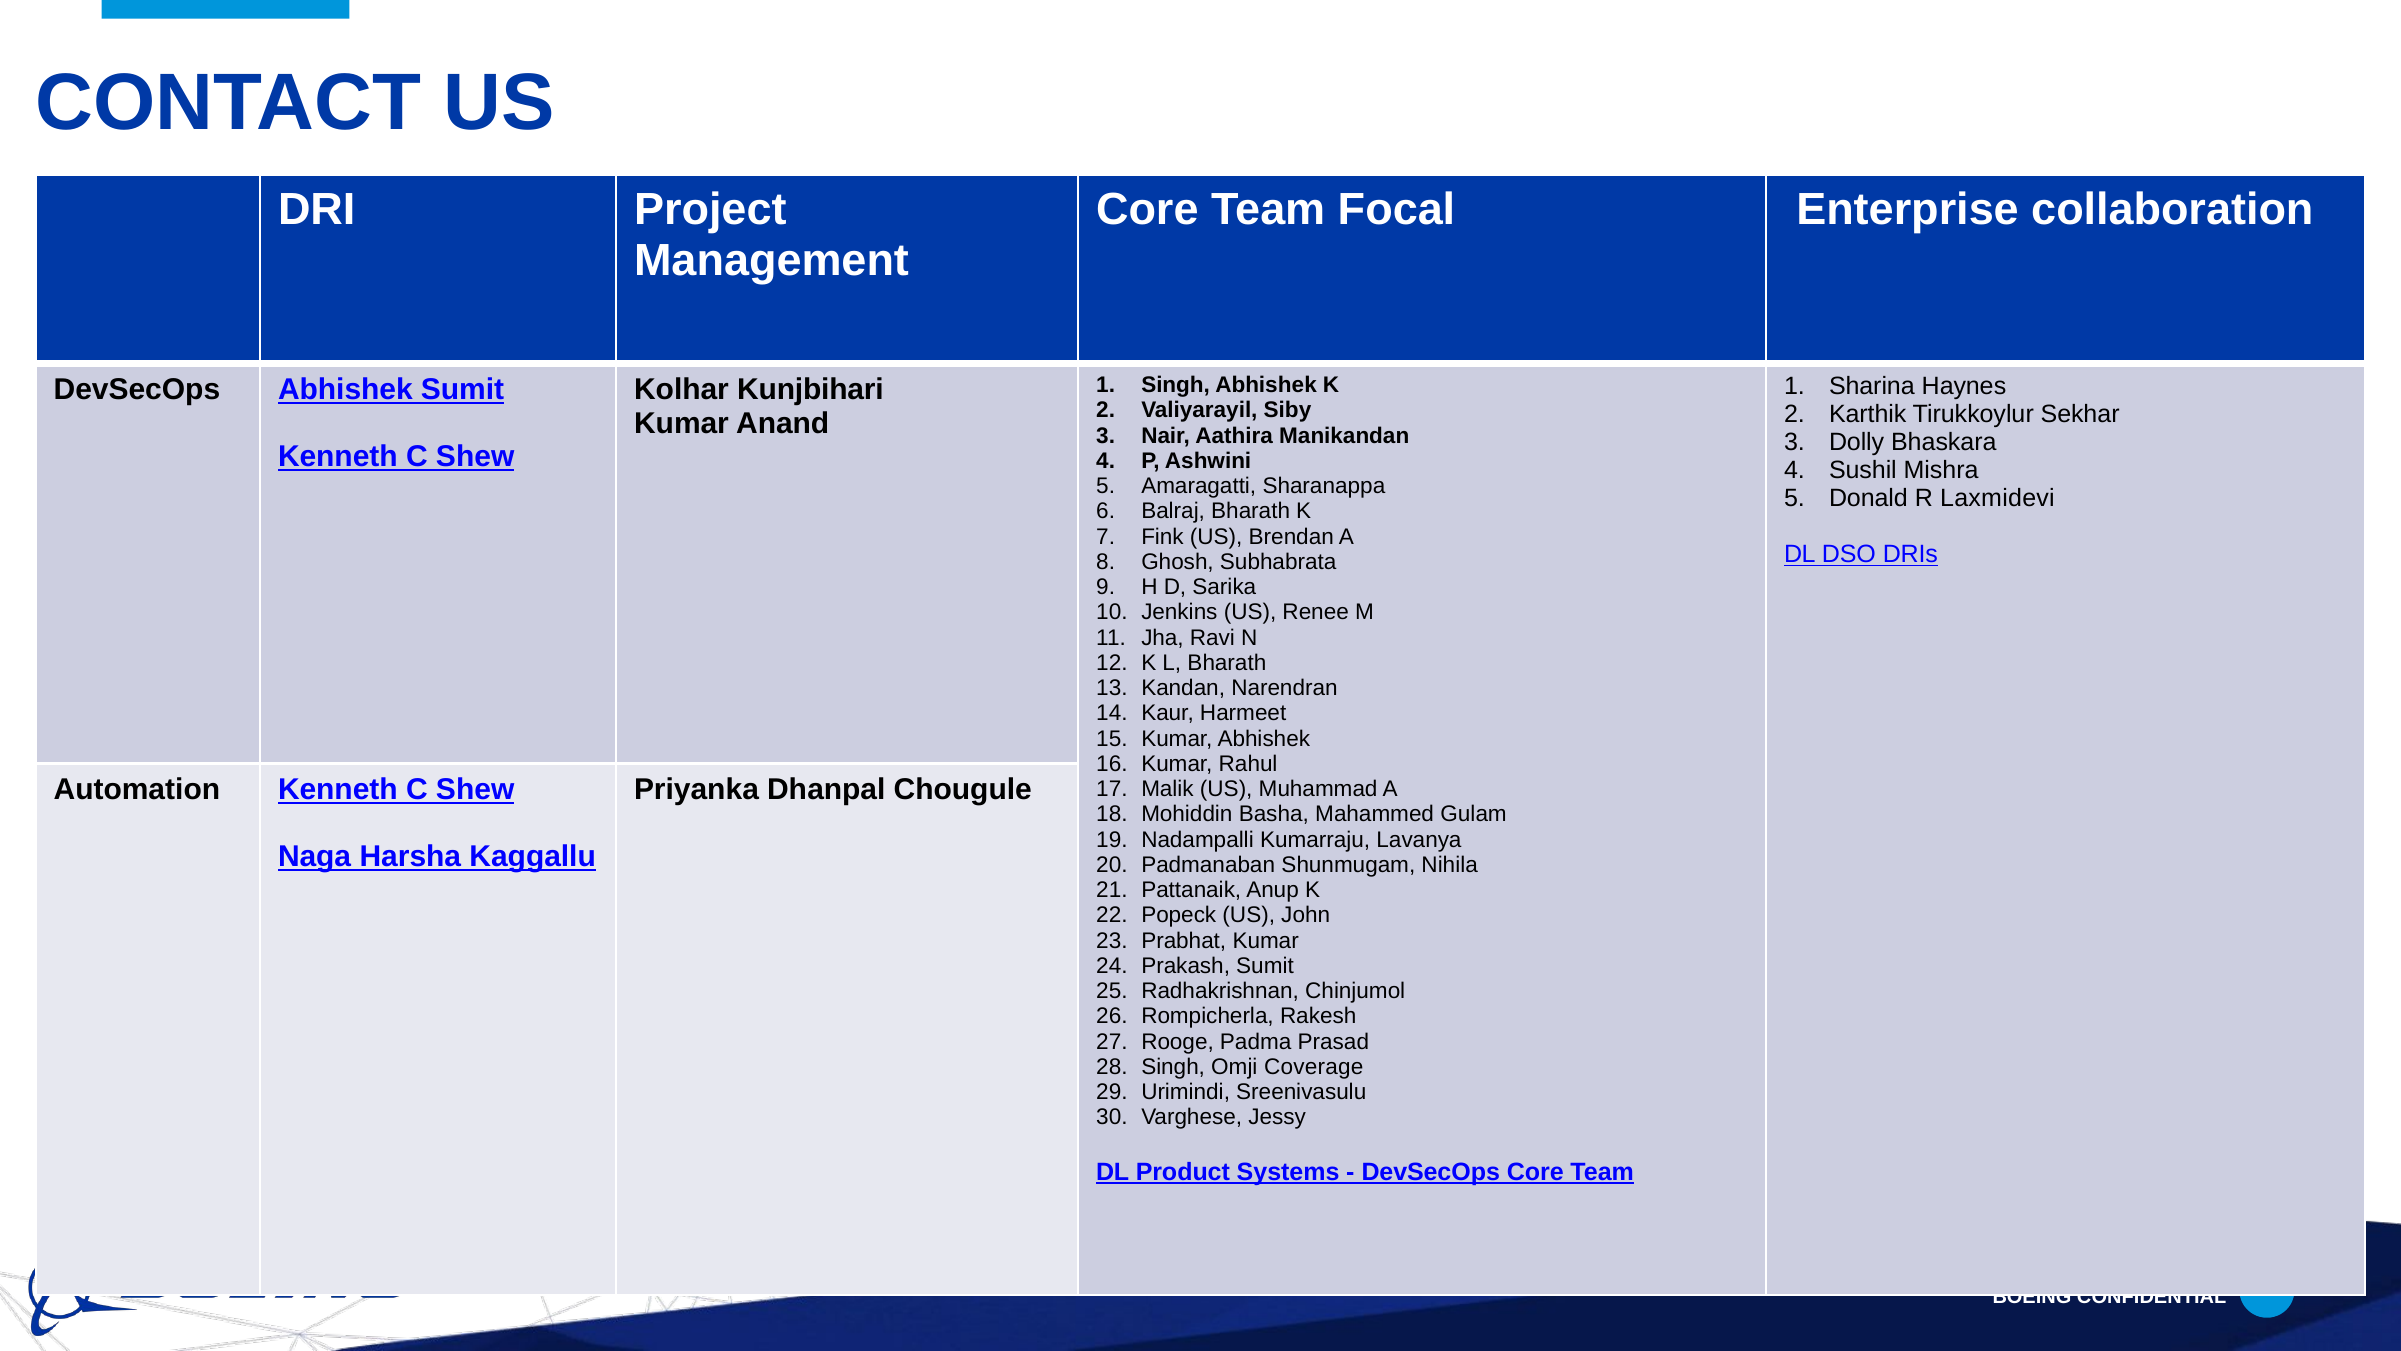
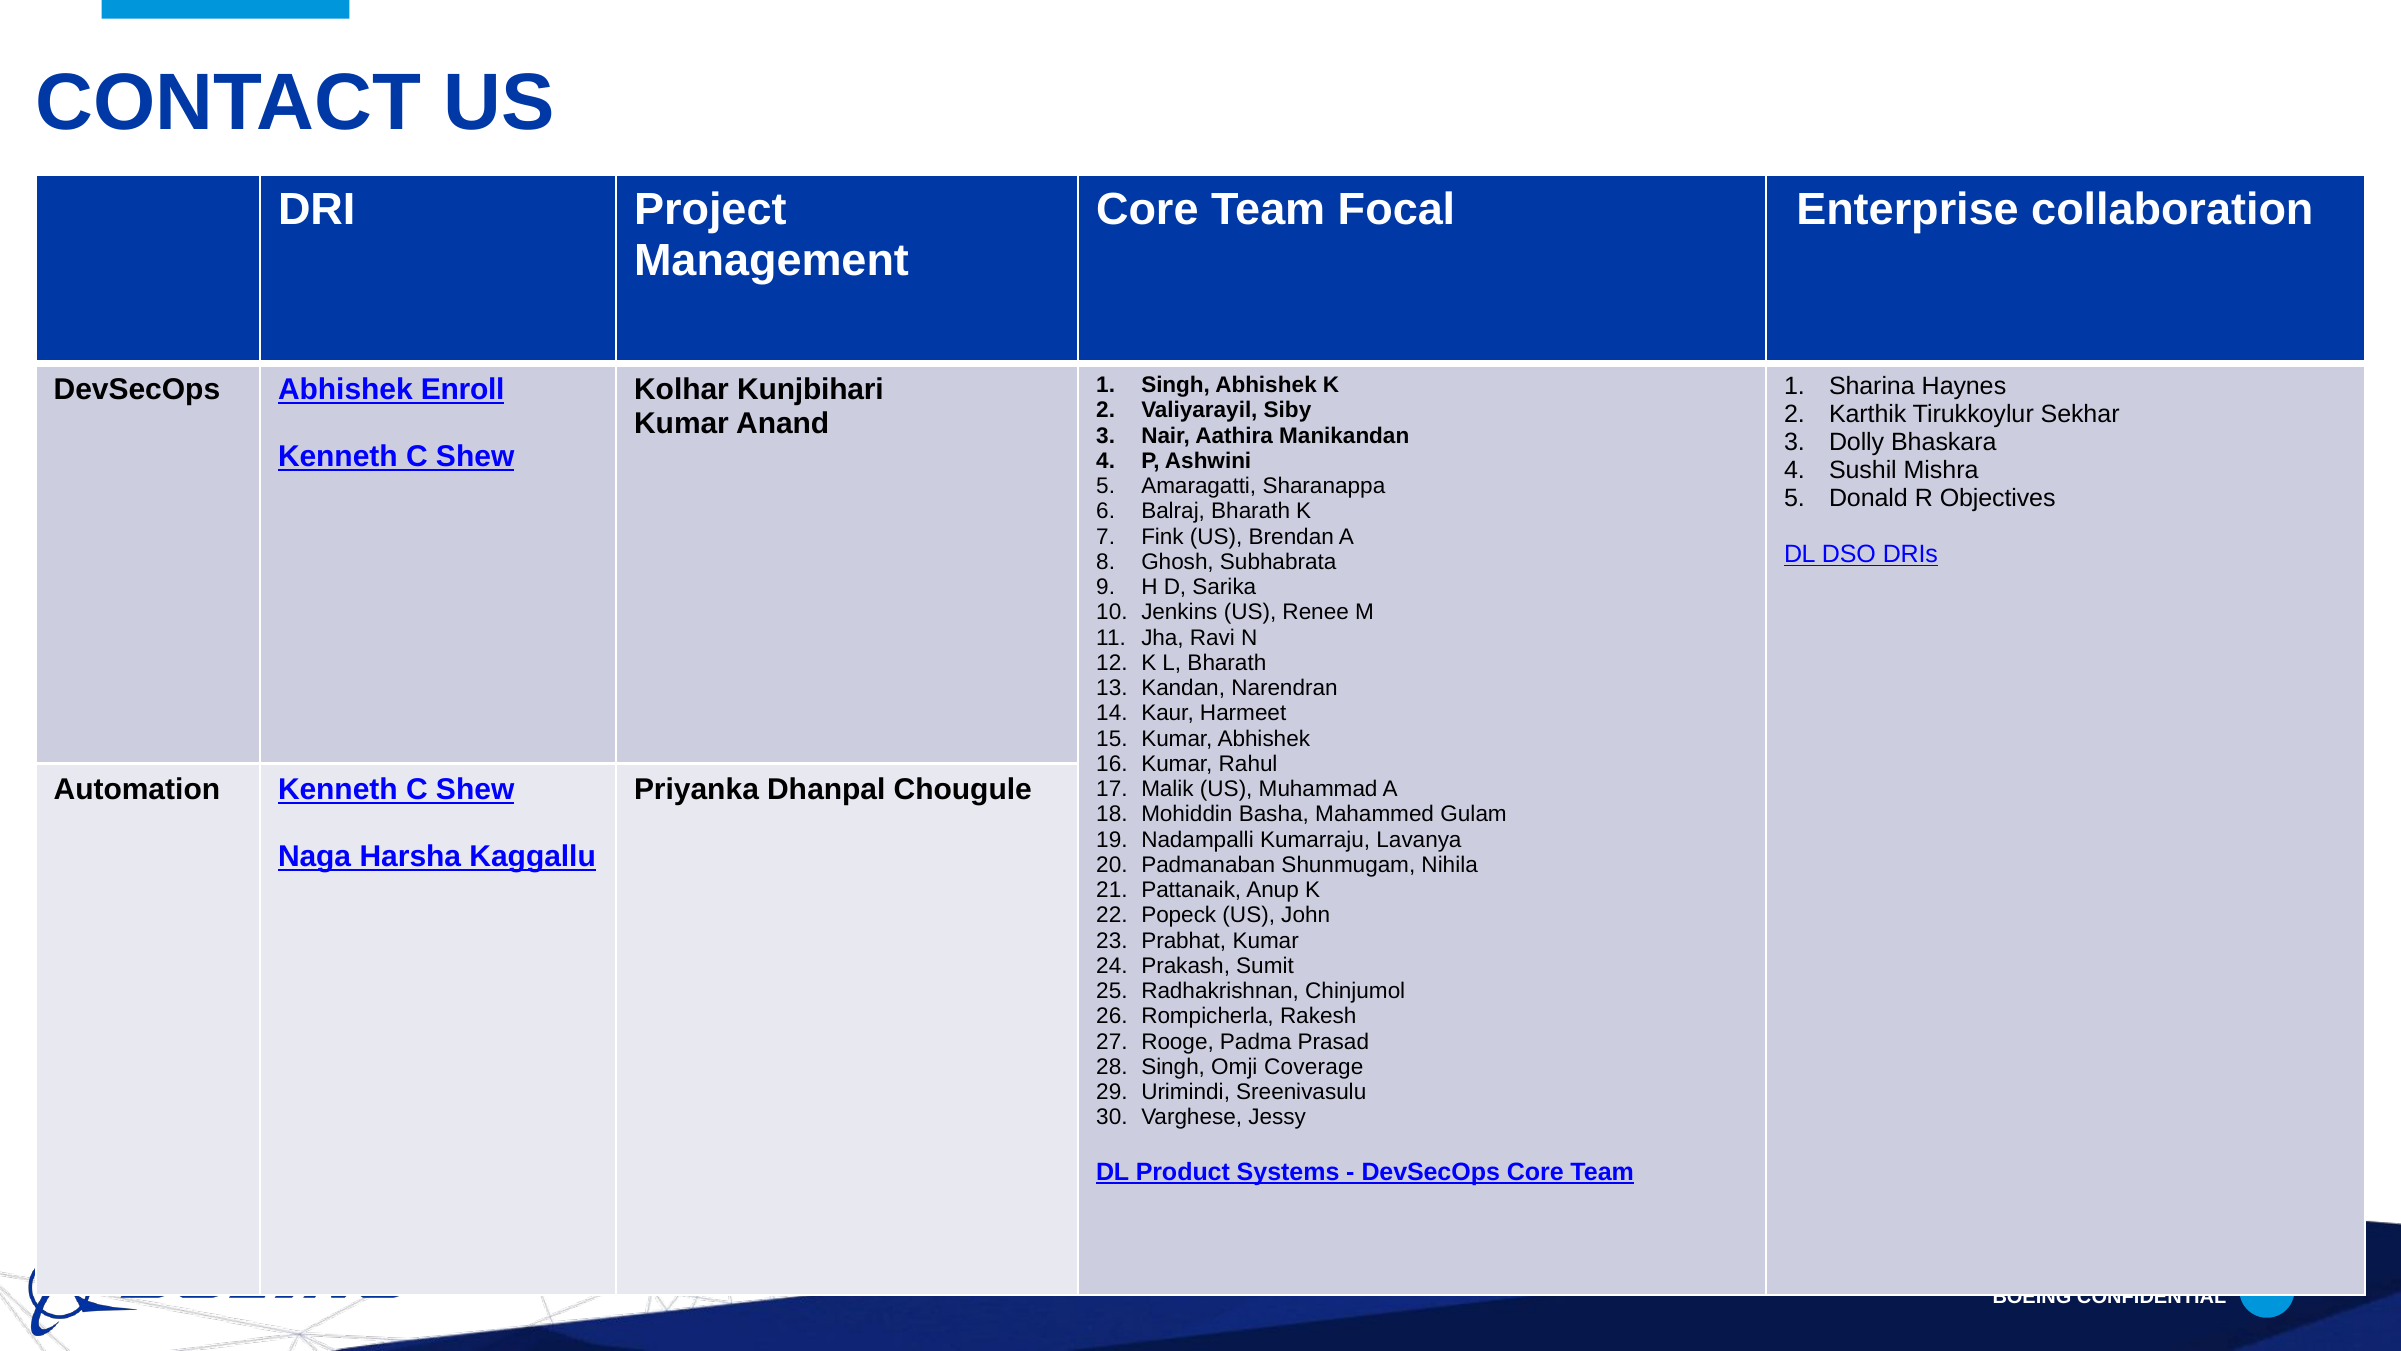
Abhishek Sumit: Sumit -> Enroll (463, 390)
Laxmidevi: Laxmidevi -> Objectives (1998, 498)
